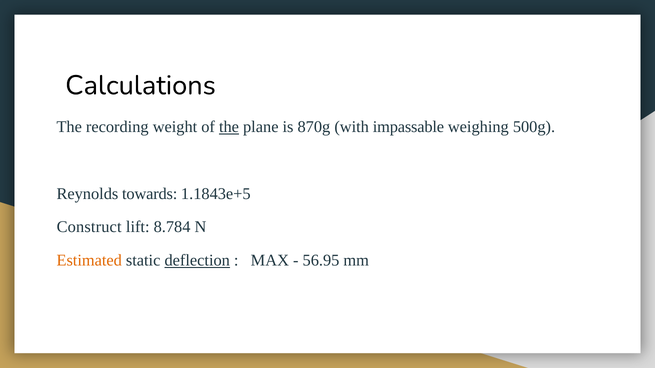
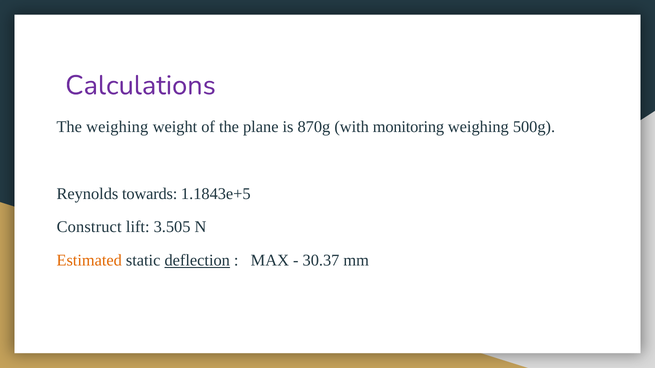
Calculations colour: black -> purple (140, 85)
The recording: recording -> weighing (117, 127)
the underline: present -> none (229, 127)
impassable: impassable -> monitoring (408, 127)
8.784: 8.784 -> 3.505 (172, 227)
56.95: 56.95 -> 30.37 (321, 261)
